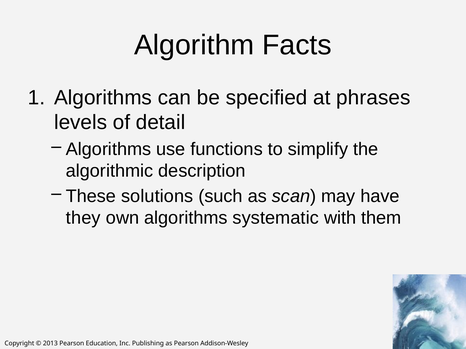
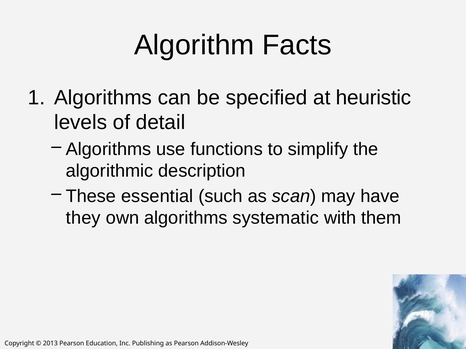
phrases: phrases -> heuristic (374, 98)
solutions: solutions -> essential (157, 197)
